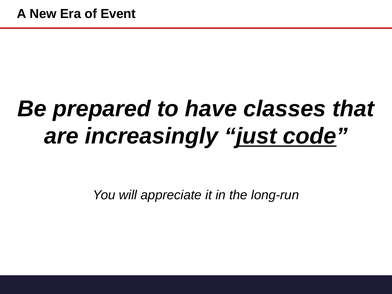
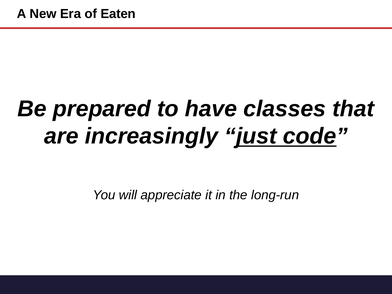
Event: Event -> Eaten (118, 14)
